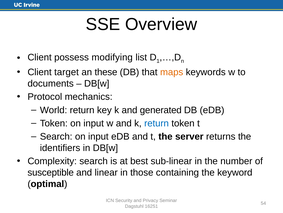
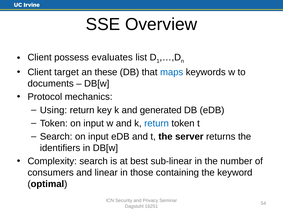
modifying: modifying -> evaluates (112, 57)
maps colour: orange -> blue (172, 72)
World: World -> Using (54, 110)
susceptible: susceptible -> consumers (51, 172)
